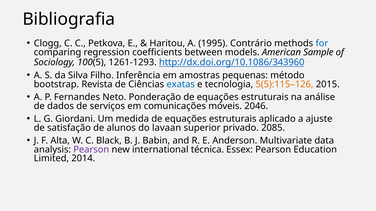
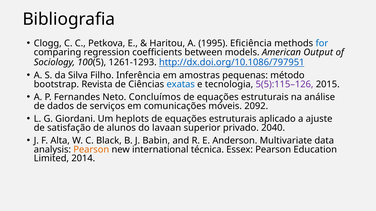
Contrário: Contrário -> Eficiência (251, 44)
Sample: Sample -> Output (318, 52)
http://dx.doi.org/10.1086/343960: http://dx.doi.org/10.1086/343960 -> http://dx.doi.org/10.1086/797951 (232, 62)
5(5):115–126 colour: orange -> purple (285, 84)
Ponderação: Ponderação -> Concluímos (155, 97)
2046: 2046 -> 2092 (256, 106)
medida: medida -> heplots (132, 119)
2085: 2085 -> 2040 (273, 128)
Pearson colour: purple -> orange (91, 150)
